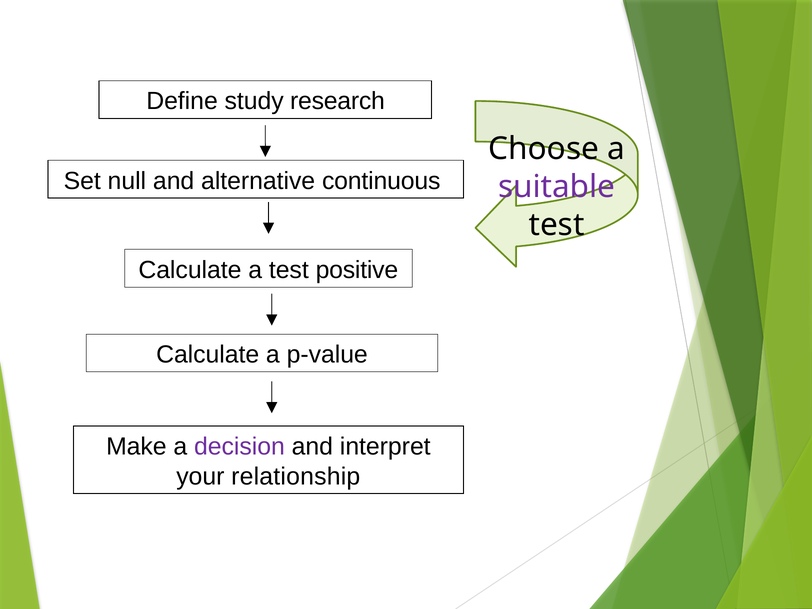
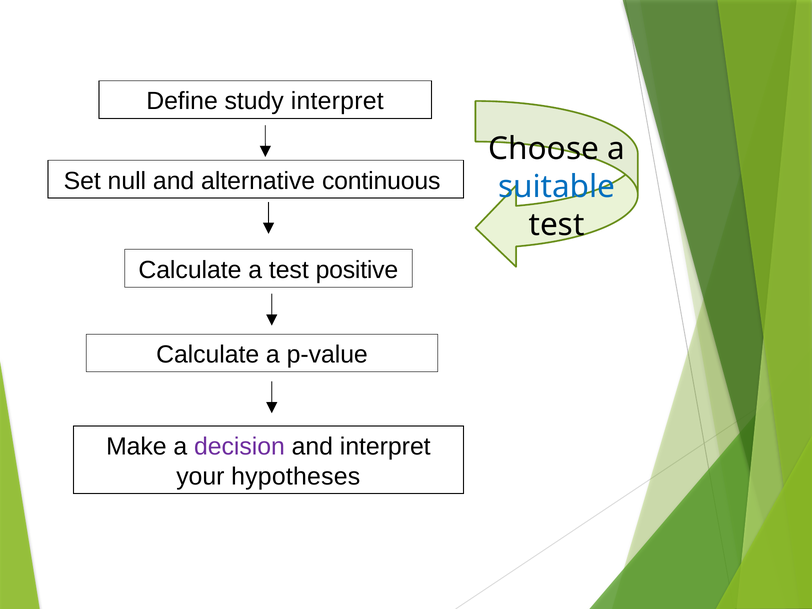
study research: research -> interpret (337, 101)
suitable colour: purple -> blue (557, 187)
relationship: relationship -> hypotheses (296, 476)
